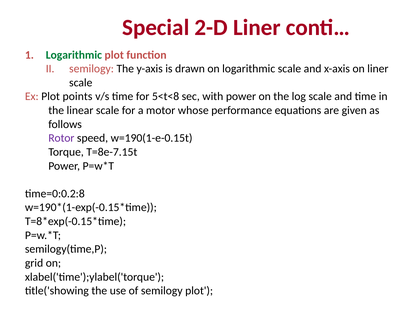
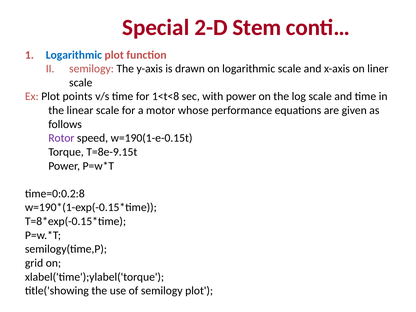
2-D Liner: Liner -> Stem (257, 28)
Logarithmic colour: green -> blue (74, 55)
5<t<8: 5<t<8 -> 1<t<8 (166, 97)
T=8e-7.15t: T=8e-7.15t -> T=8e-9.15t (112, 152)
